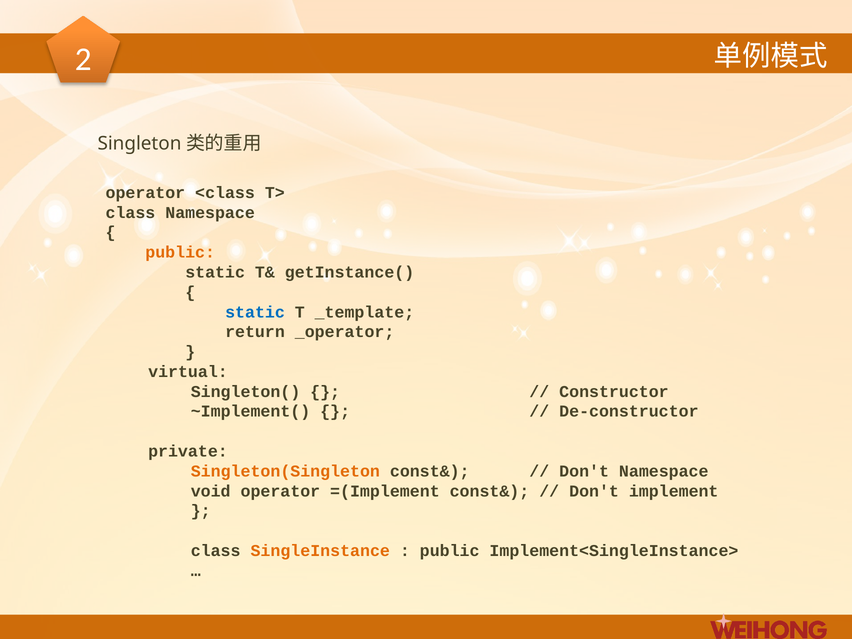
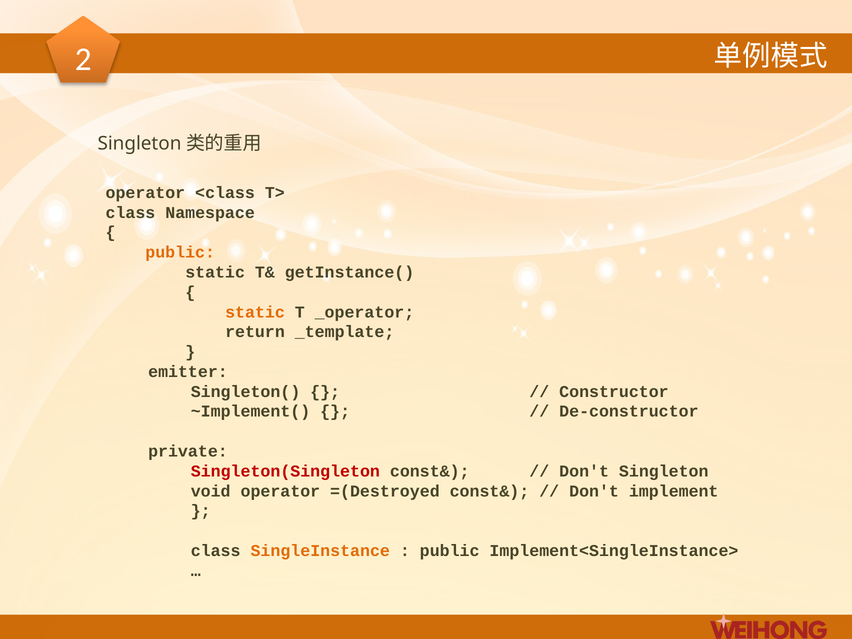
static colour: blue -> orange (255, 312)
_template: _template -> _operator (364, 312)
_operator: _operator -> _template (345, 332)
virtual: virtual -> emitter (188, 372)
Singleton(Singleton colour: orange -> red (285, 471)
Don't Namespace: Namespace -> Singleton (664, 471)
=(Implement: =(Implement -> =(Destroyed (385, 491)
